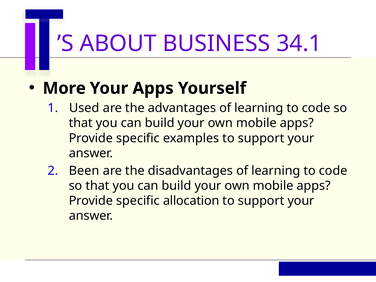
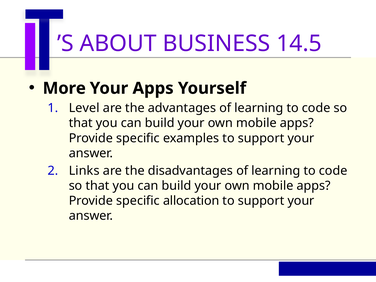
34.1: 34.1 -> 14.5 (299, 43)
Used: Used -> Level (84, 108)
Been: Been -> Links (84, 171)
